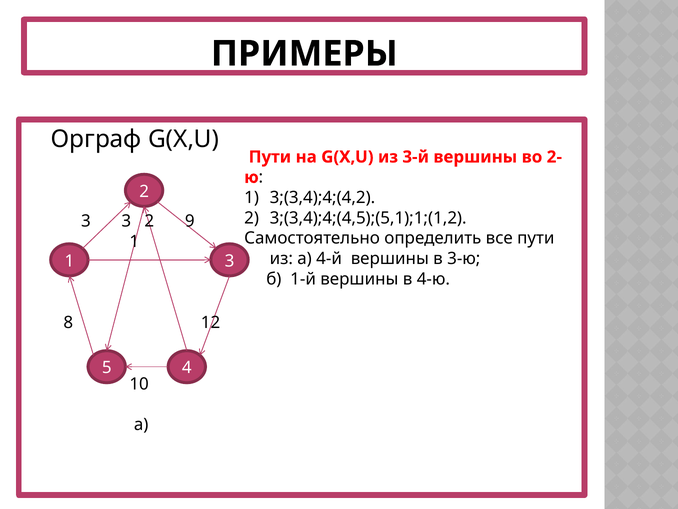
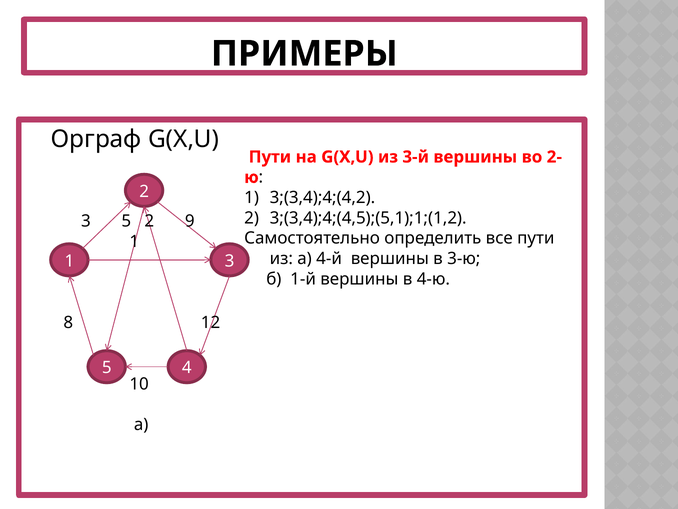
3: 3 -> 5 (126, 221)
